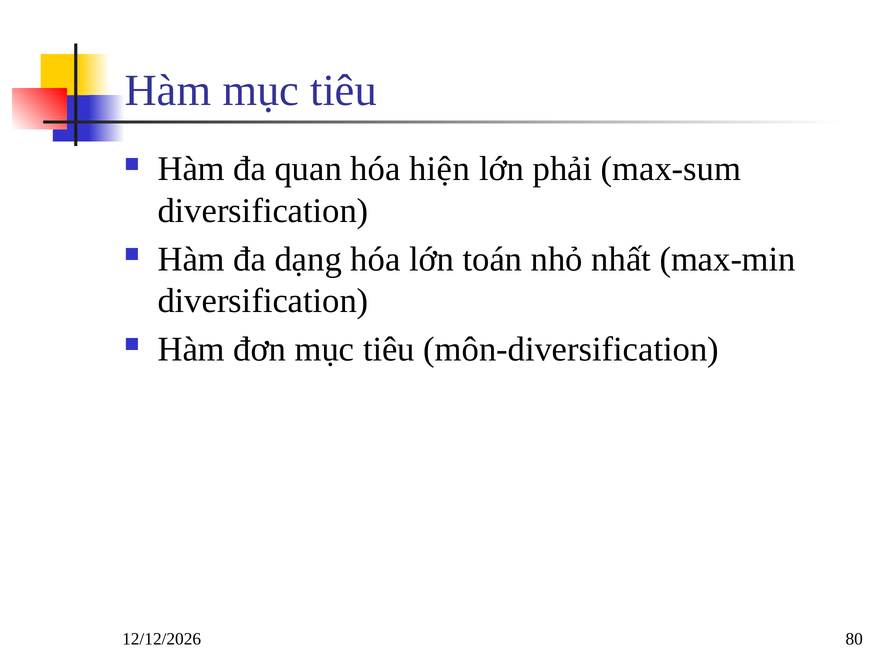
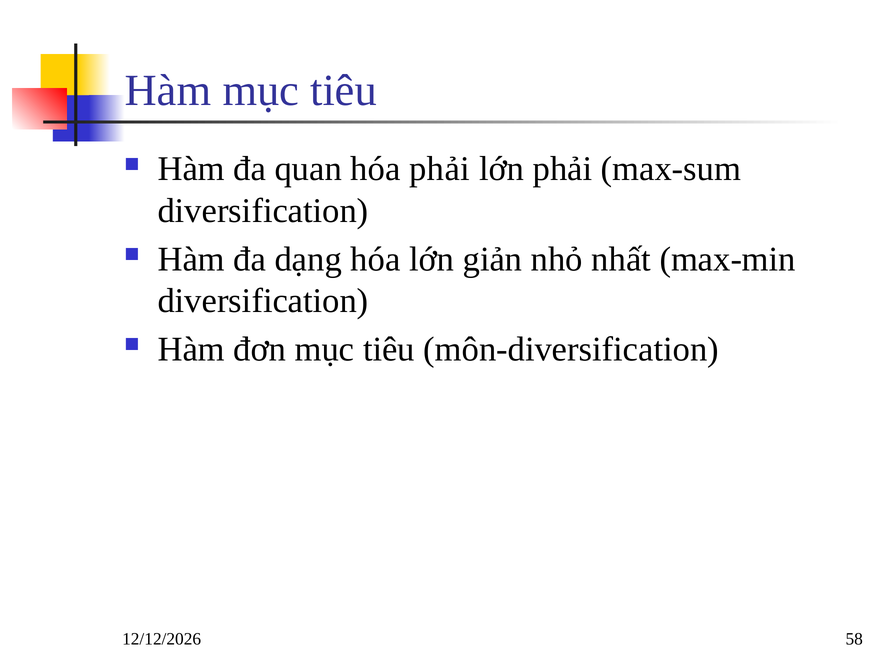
hóa hiện: hiện -> phải (440, 169)
toán: toán -> giản (493, 259)
80: 80 -> 58 (854, 639)
